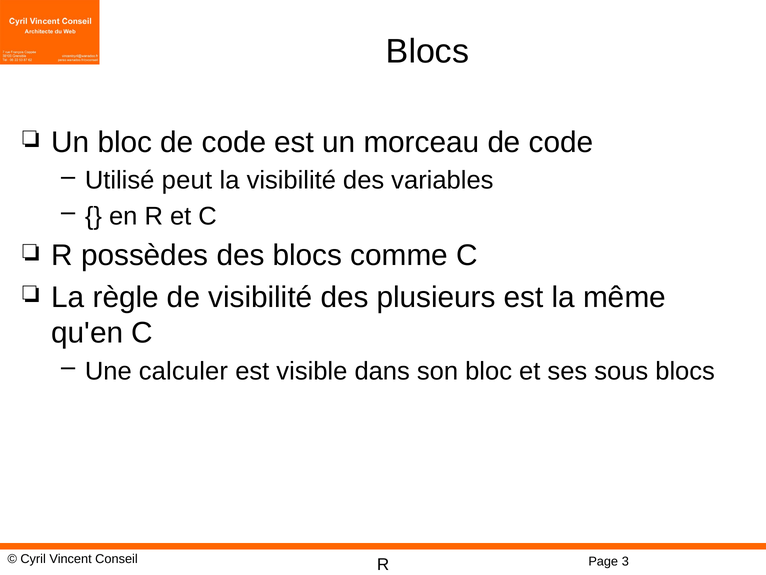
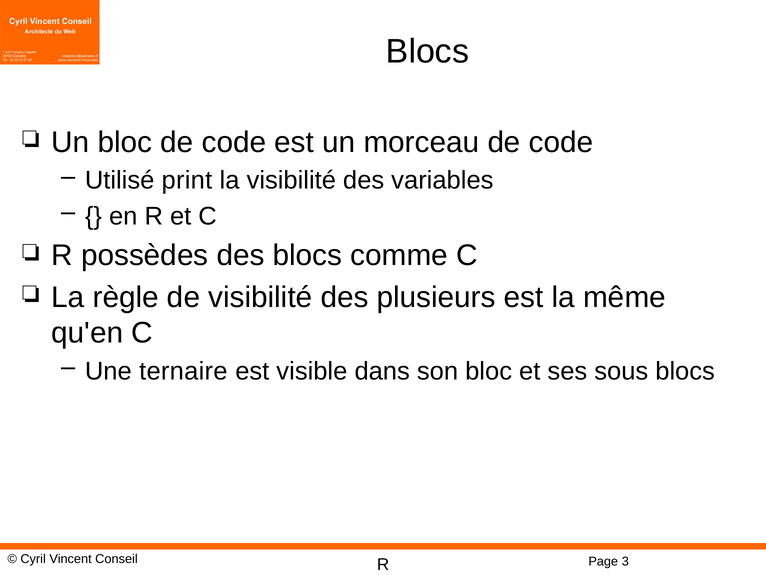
peut: peut -> print (187, 180)
calculer: calculer -> ternaire (183, 371)
